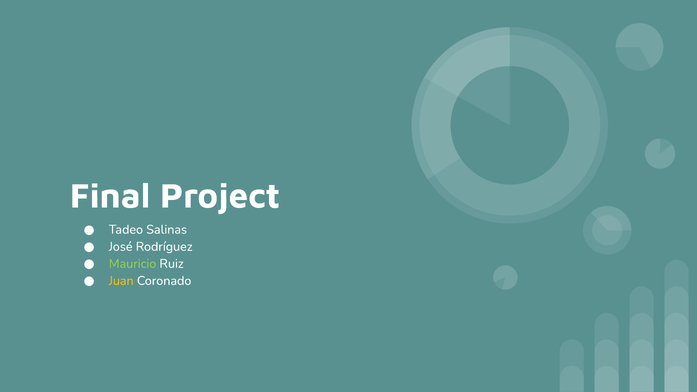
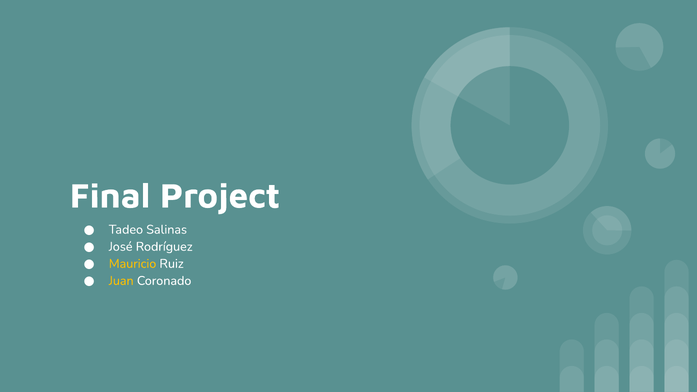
Mauricio colour: light green -> yellow (133, 264)
